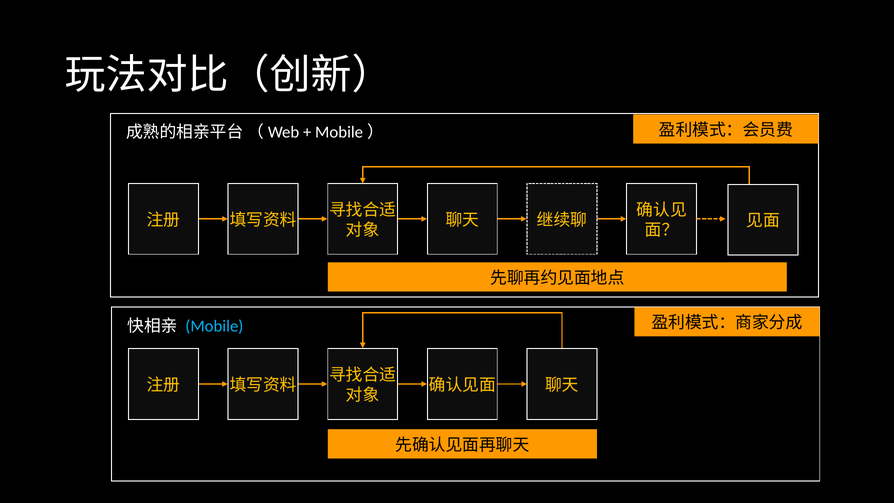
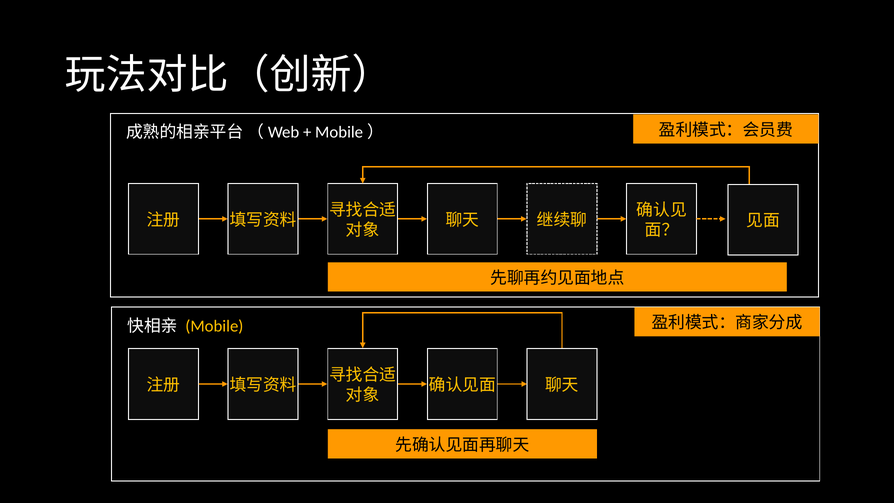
Mobile colour: light blue -> yellow (214, 326)
